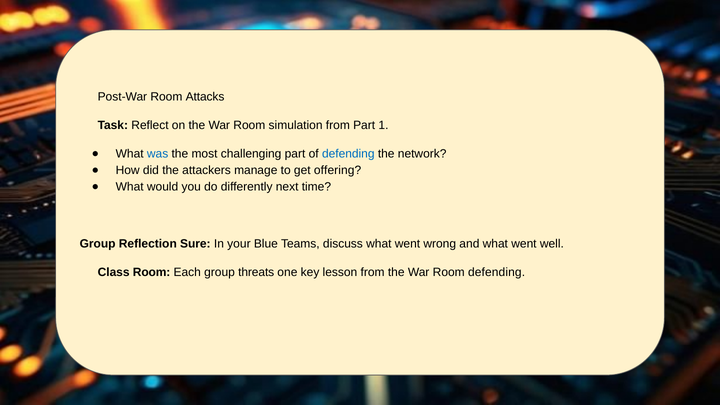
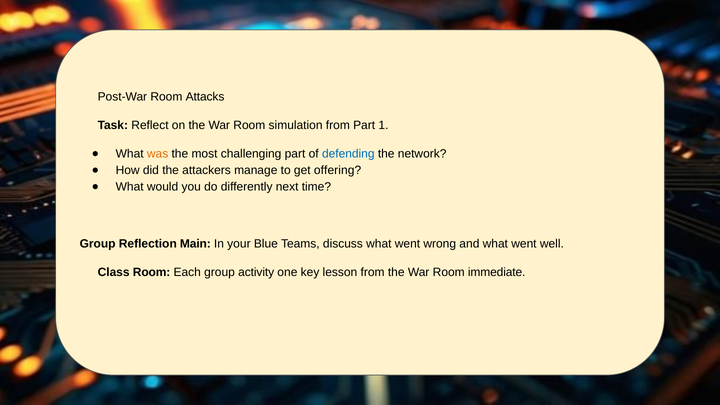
was colour: blue -> orange (158, 154)
Sure: Sure -> Main (195, 244)
threats: threats -> activity (256, 273)
Room defending: defending -> immediate (497, 273)
